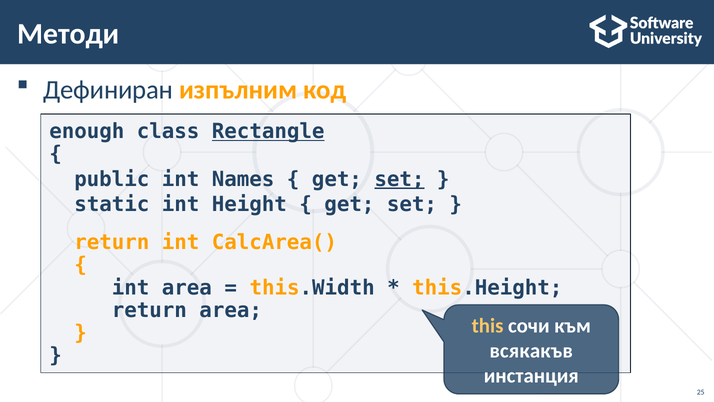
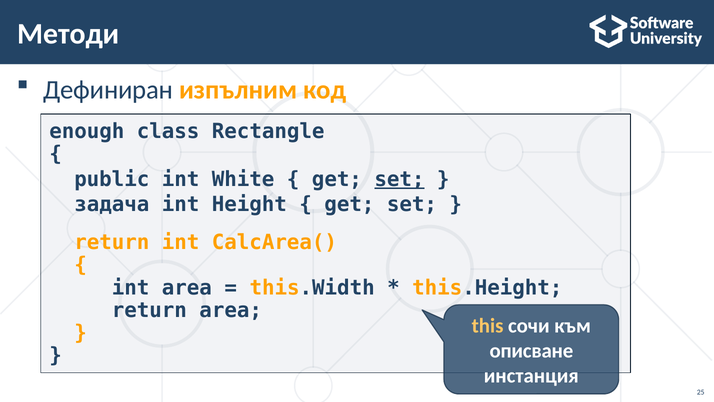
Rectangle underline: present -> none (268, 131)
Names: Names -> White (243, 179)
static: static -> задача (112, 204)
всякакъв: всякакъв -> описване (531, 350)
